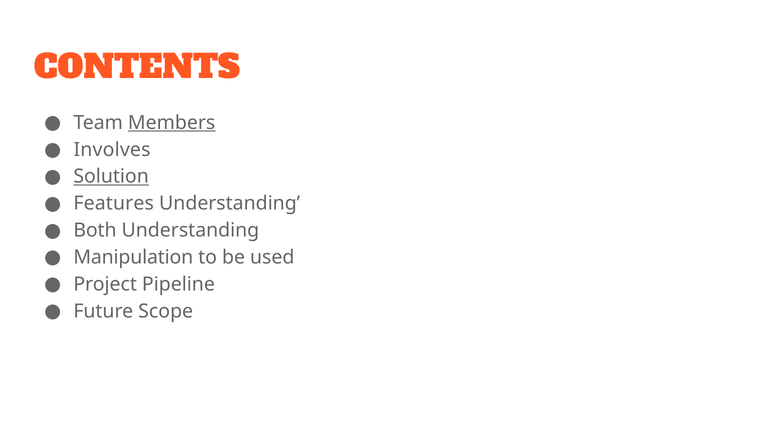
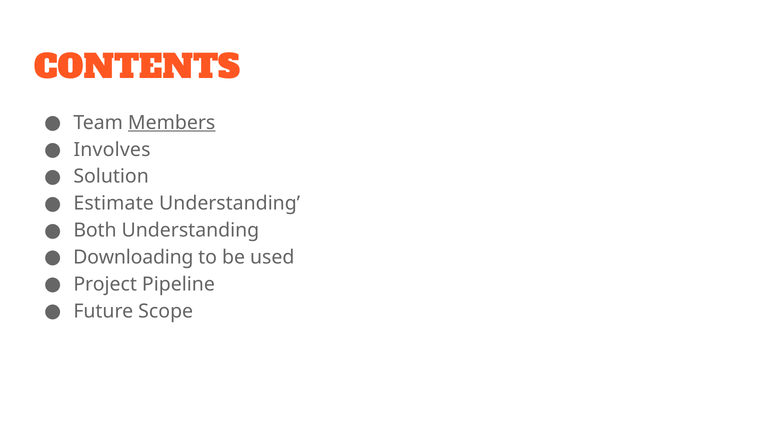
Solution underline: present -> none (111, 176)
Features: Features -> Estimate (114, 203)
Manipulation: Manipulation -> Downloading (133, 257)
